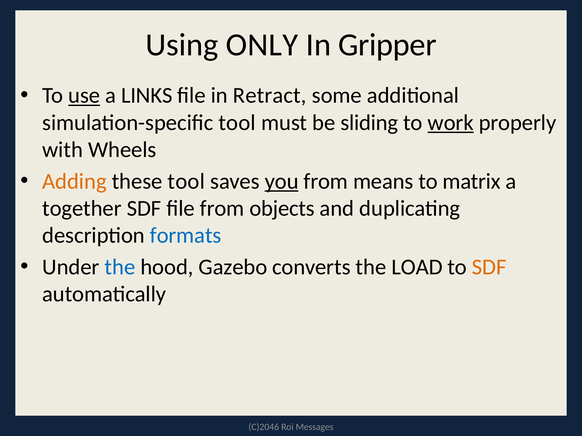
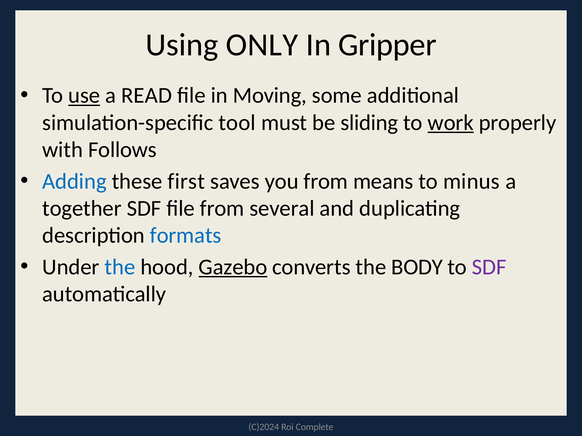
LINKS: LINKS -> READ (147, 96)
Retract: Retract -> Moving (270, 96)
Wheels: Wheels -> Follows (122, 150)
Adding colour: orange -> blue (74, 181)
these tool: tool -> first (186, 181)
you underline: present -> none (282, 181)
matrix: matrix -> minus (471, 181)
objects: objects -> several (282, 209)
Gazebo underline: none -> present (233, 267)
LOAD: LOAD -> BODY (417, 267)
SDF colour: orange -> purple (489, 267)
C)2046: C)2046 -> C)2024 (264, 427)
Messages: Messages -> Complete (315, 427)
